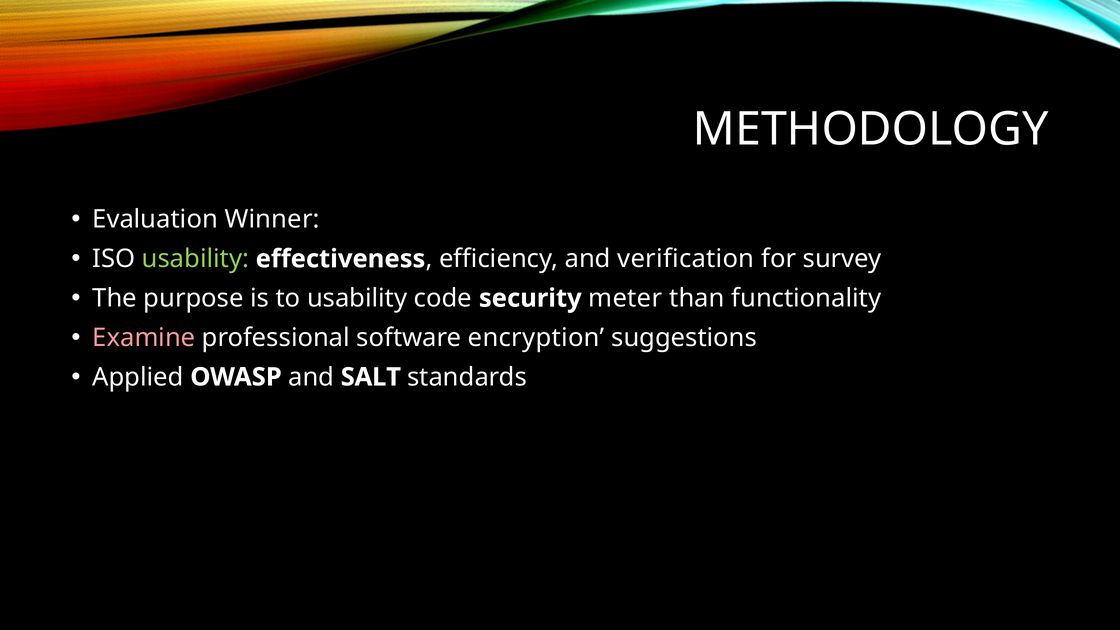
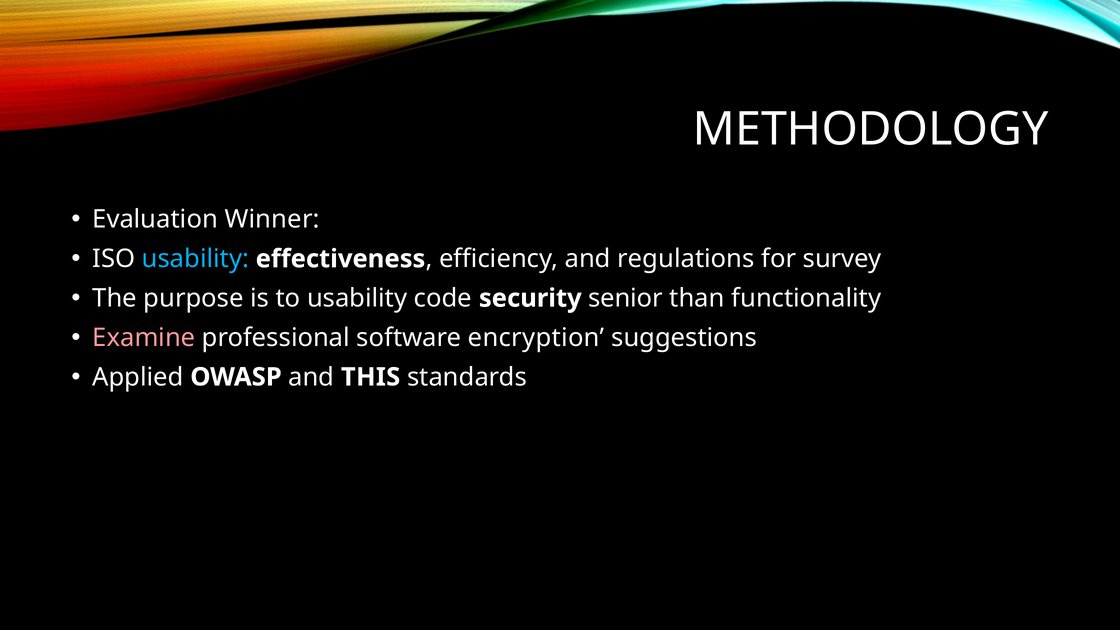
usability colour: light green -> light blue (195, 259)
verification: verification -> regulations (686, 259)
meter: meter -> senior (626, 298)
SALT: SALT -> THIS (371, 377)
